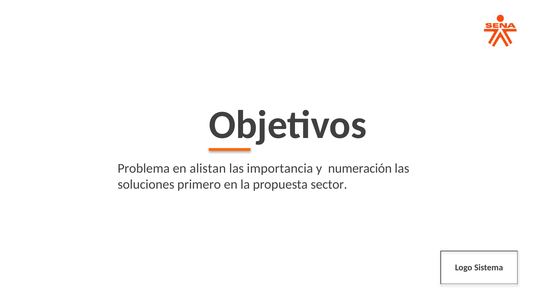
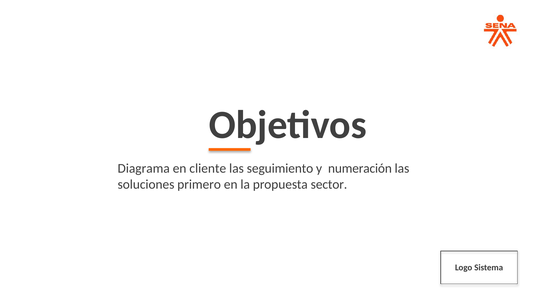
Problema: Problema -> Diagrama (144, 168)
alistan: alistan -> cliente (208, 168)
importancia: importancia -> seguimiento (280, 168)
